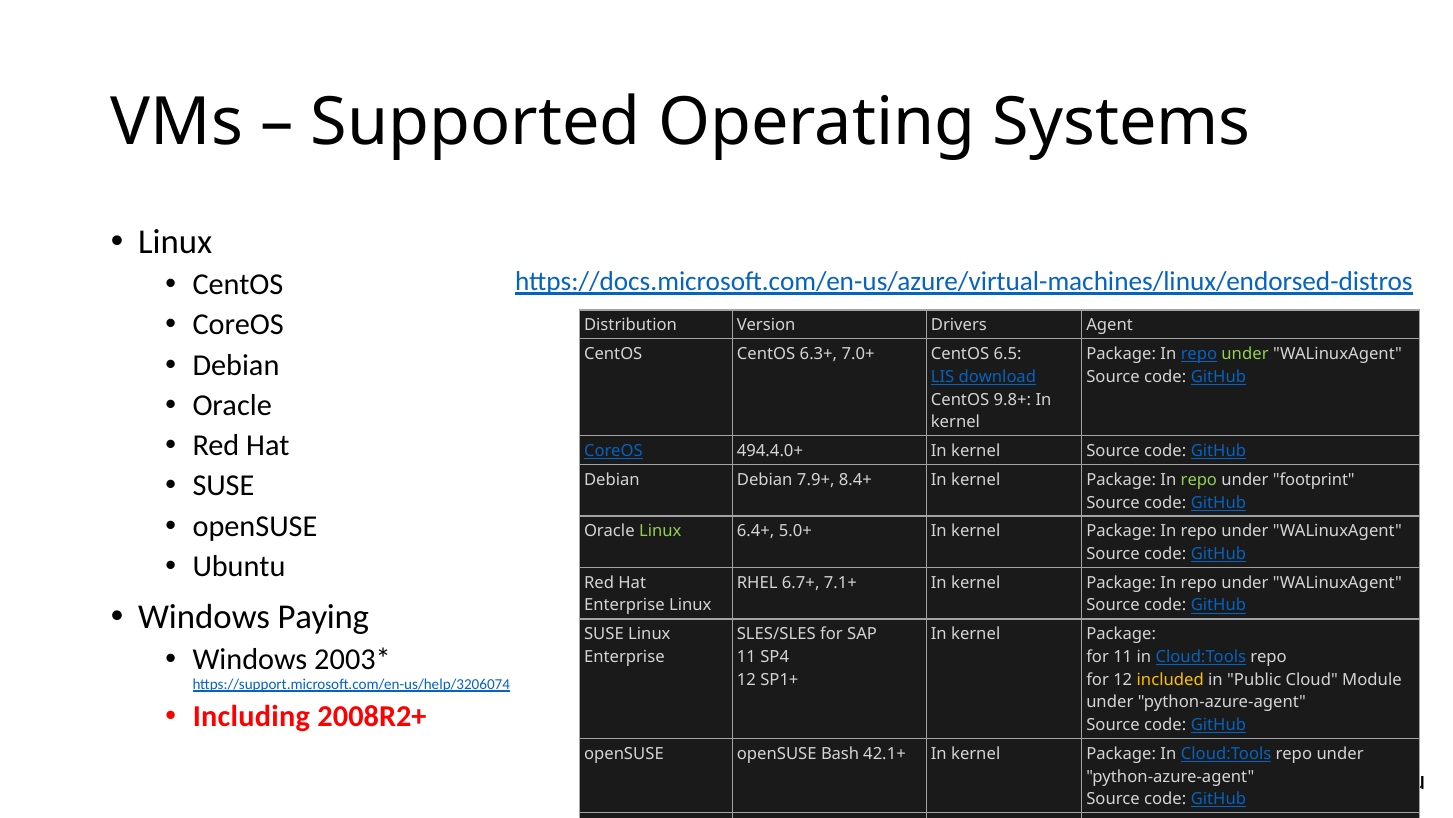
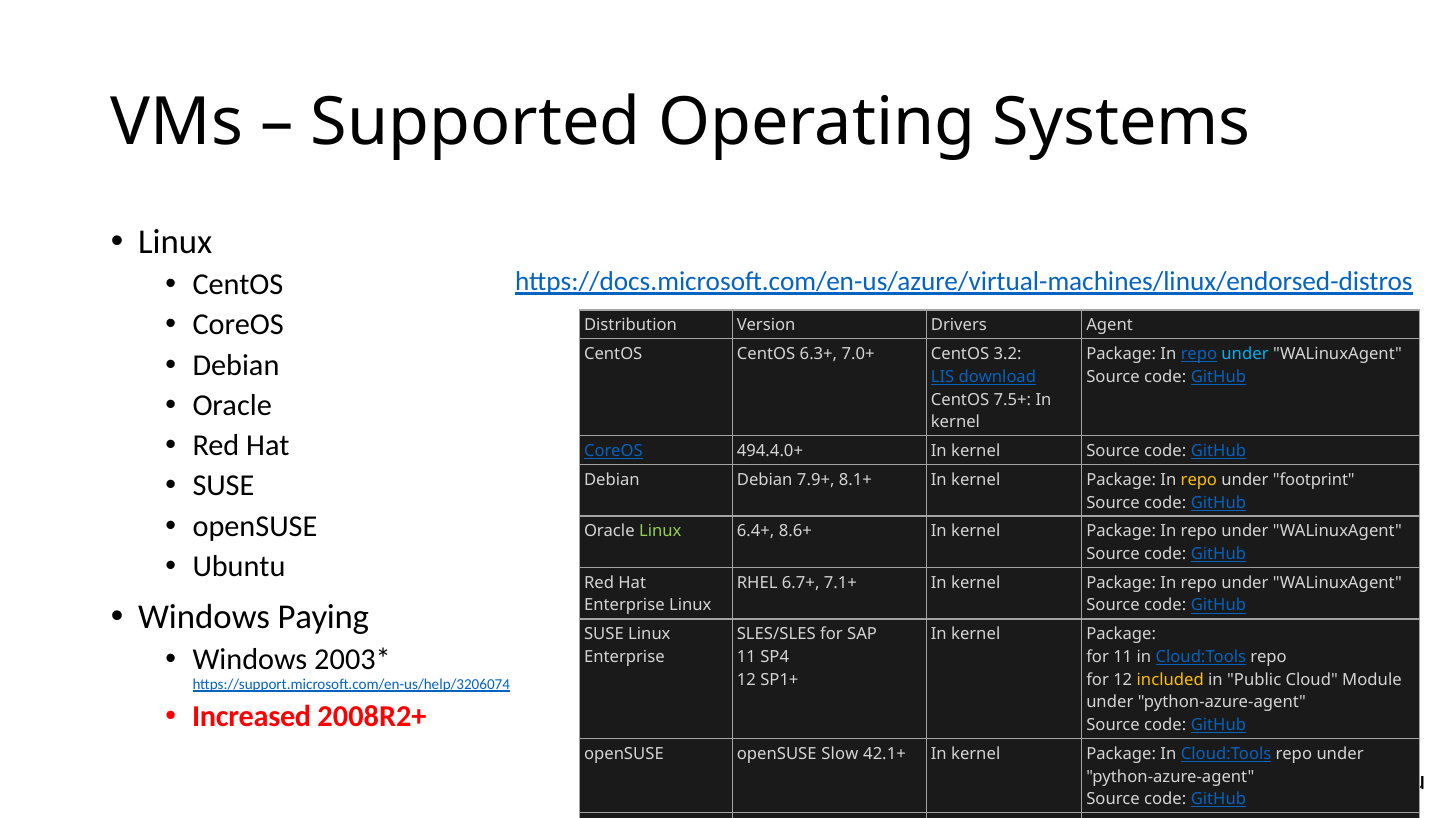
6.5: 6.5 -> 3.2 (1008, 354)
under colour: light green -> light blue (1245, 354)
9.8+: 9.8+ -> 7.5+ (1012, 399)
8.4+: 8.4+ -> 8.1+ (855, 479)
repo colour: light green -> yellow (1199, 479)
5.0+: 5.0+ -> 8.6+ (795, 531)
Including: Including -> Increased (252, 716)
Bash: Bash -> Slow (840, 753)
